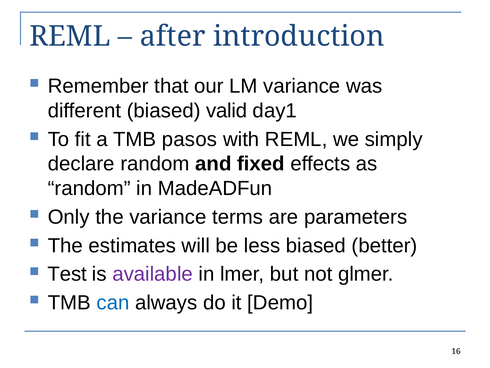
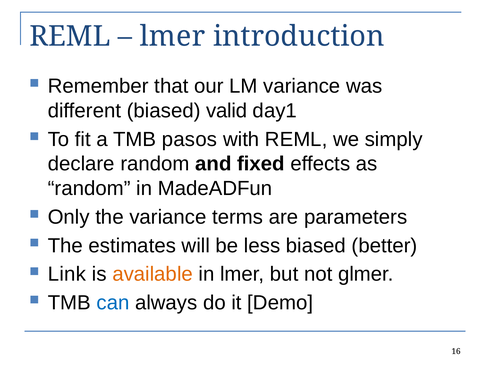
after: after -> lmer (173, 36)
Test: Test -> Link (67, 274)
available colour: purple -> orange (153, 274)
